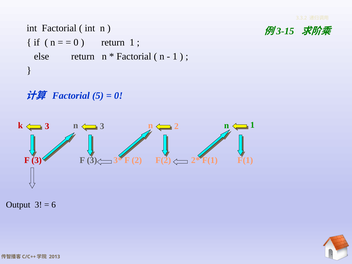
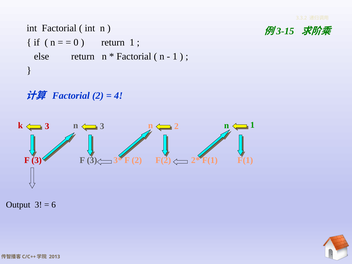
Factorial 5: 5 -> 2 (98, 96)
0: 0 -> 4 (118, 96)
